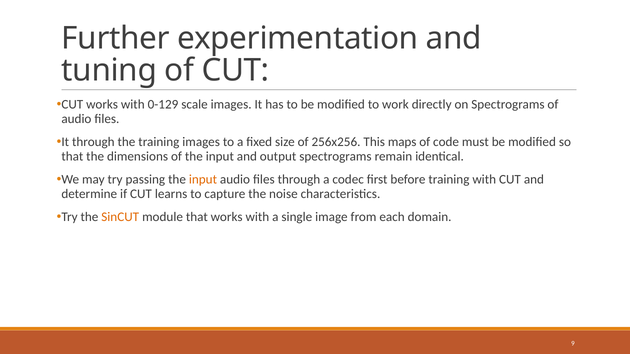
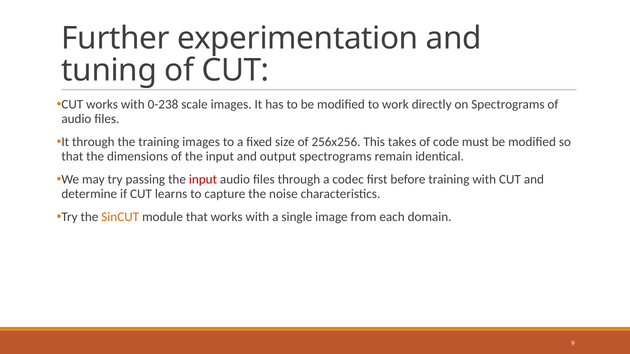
0-129: 0-129 -> 0-238 (163, 105)
maps: maps -> takes (402, 142)
input colour: orange -> red (203, 180)
